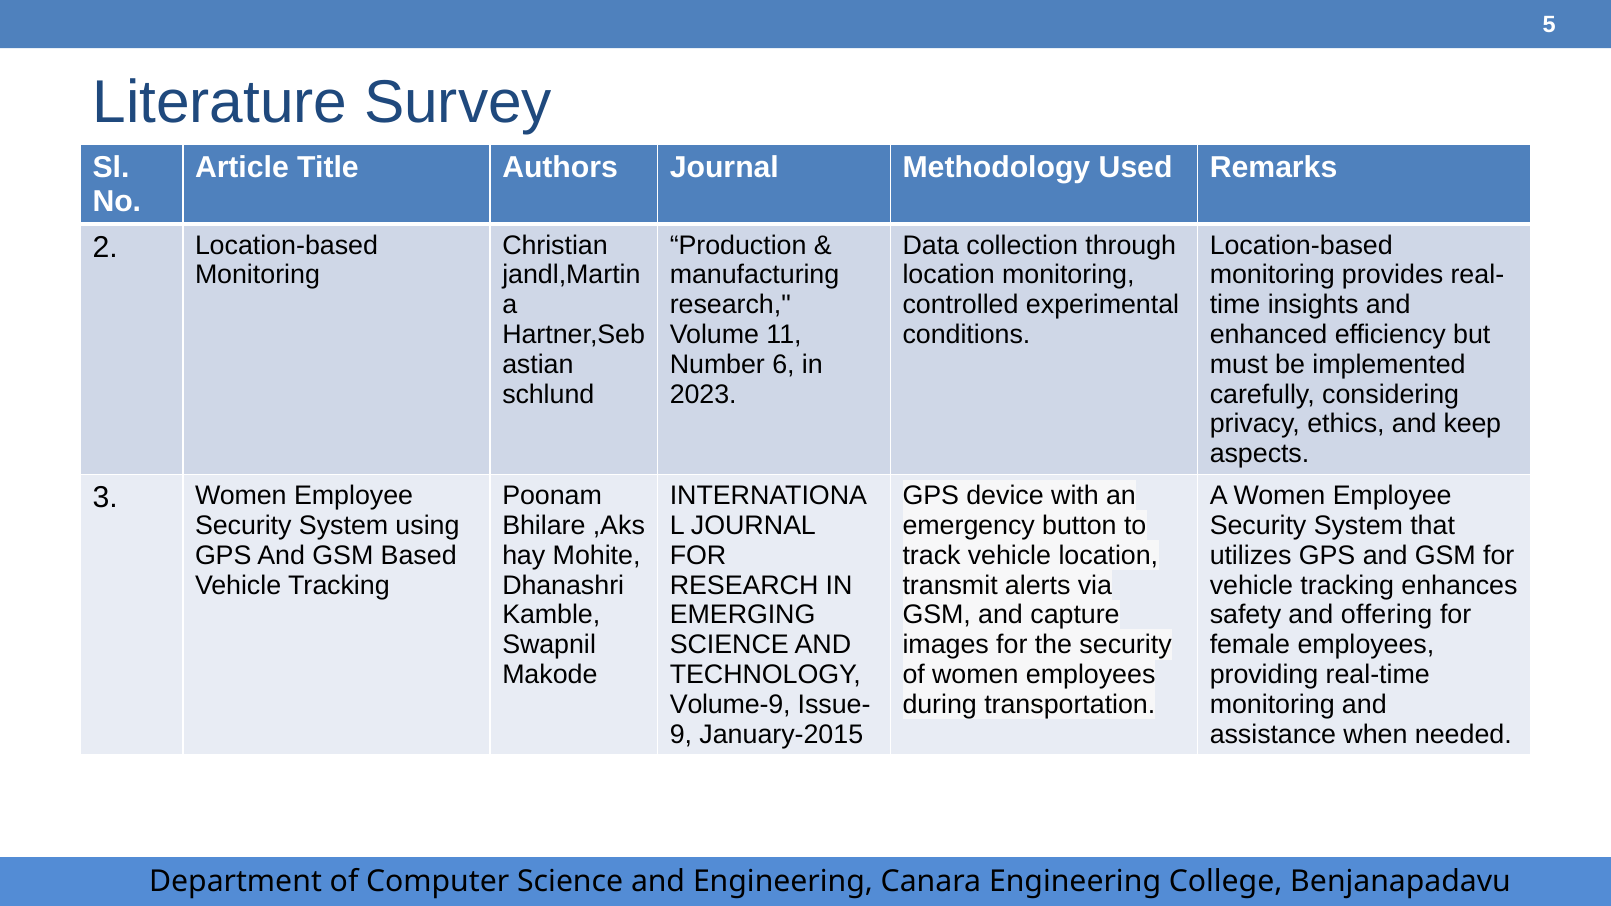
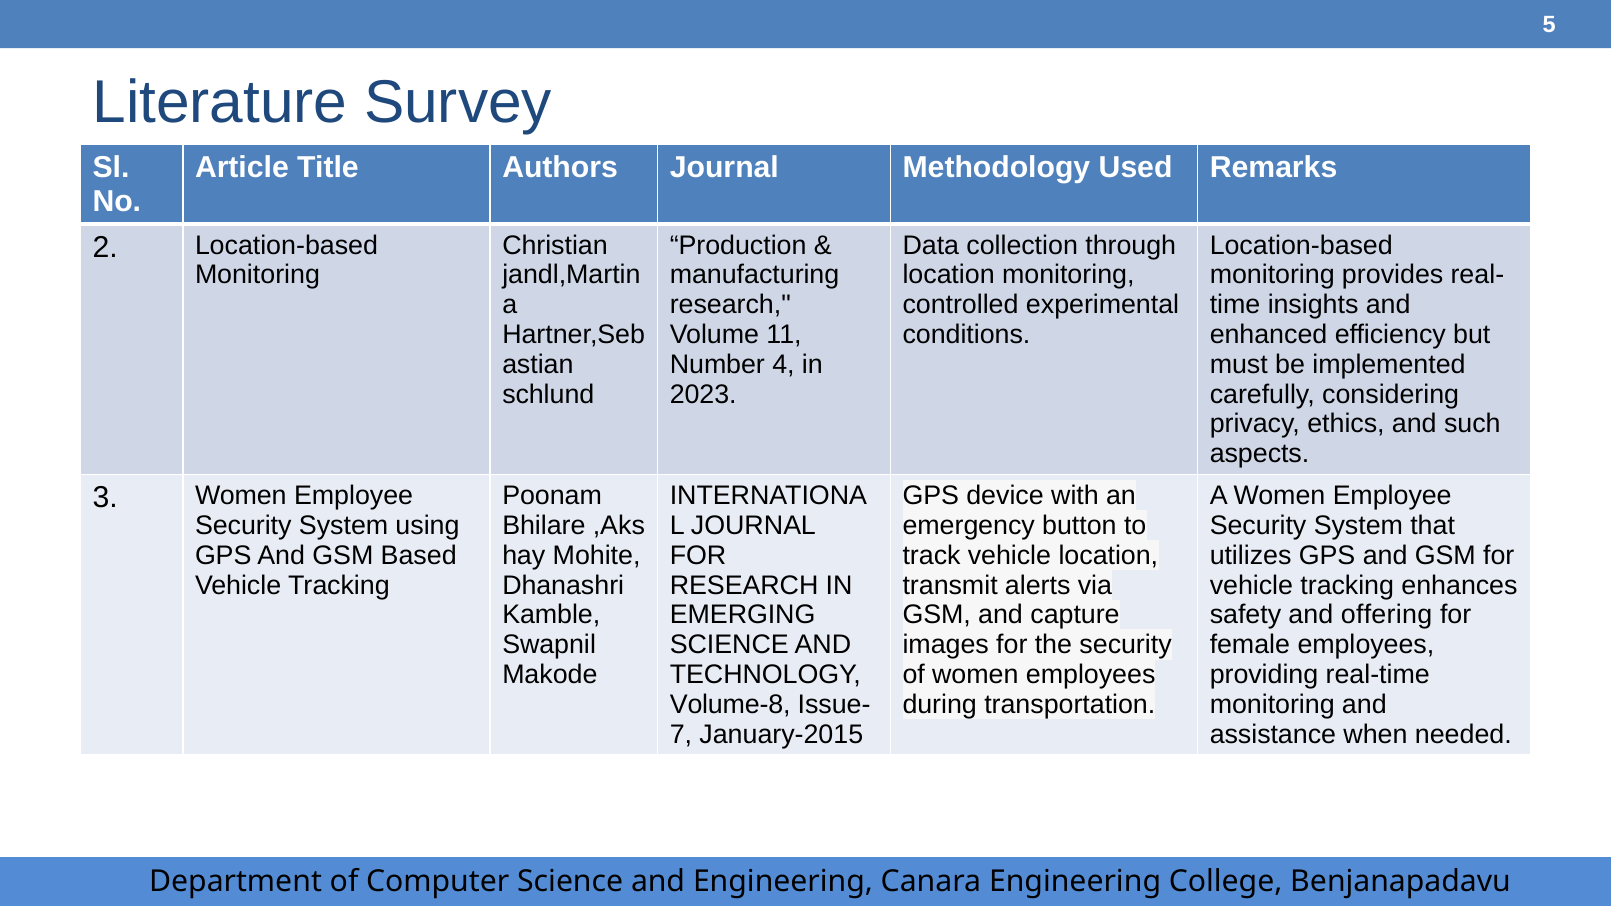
6: 6 -> 4 (783, 365)
keep: keep -> such (1472, 424)
Volume-9: Volume-9 -> Volume-8 (730, 705)
9: 9 -> 7 (681, 735)
